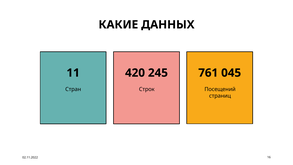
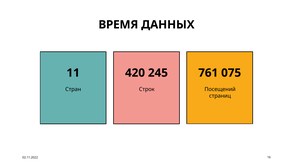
КАКИЕ: КАКИЕ -> ВРЕМЯ (118, 25)
045: 045 -> 075 (231, 73)
